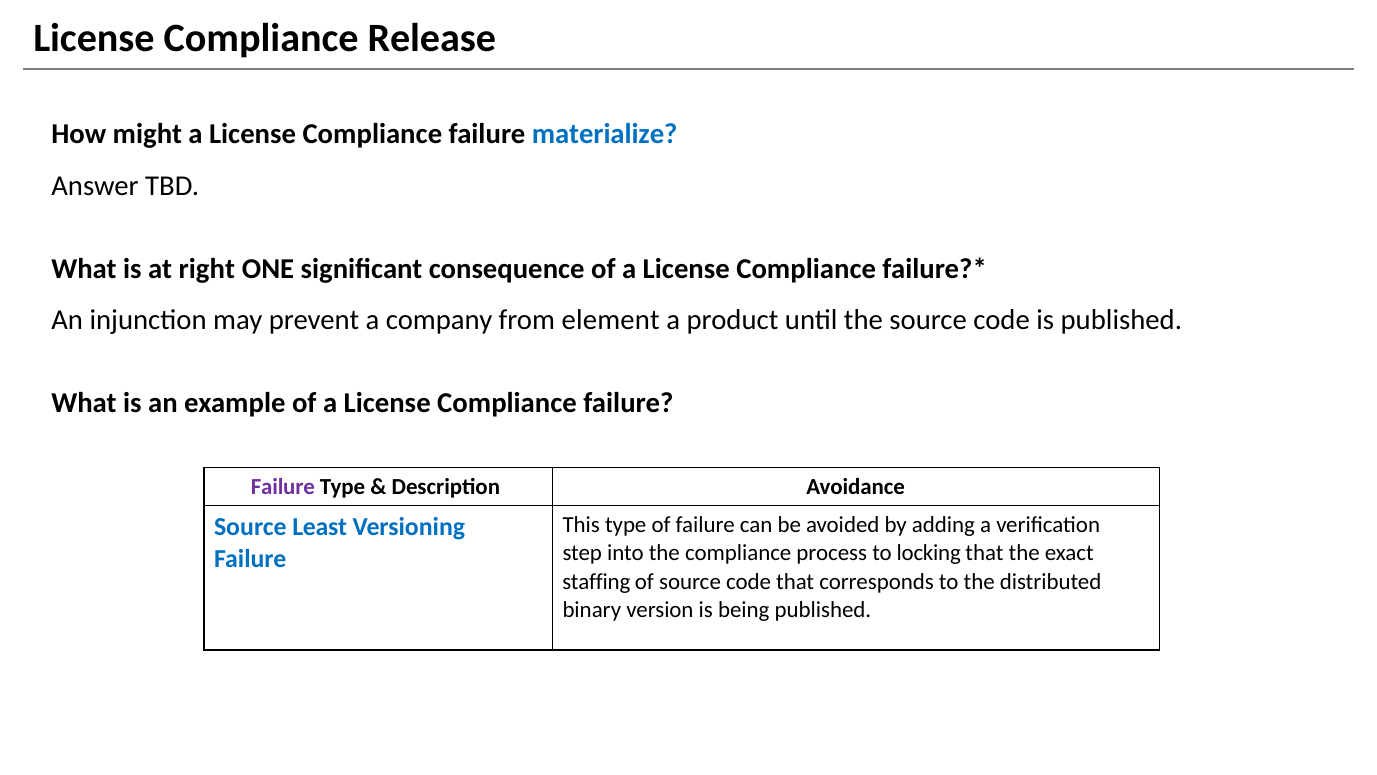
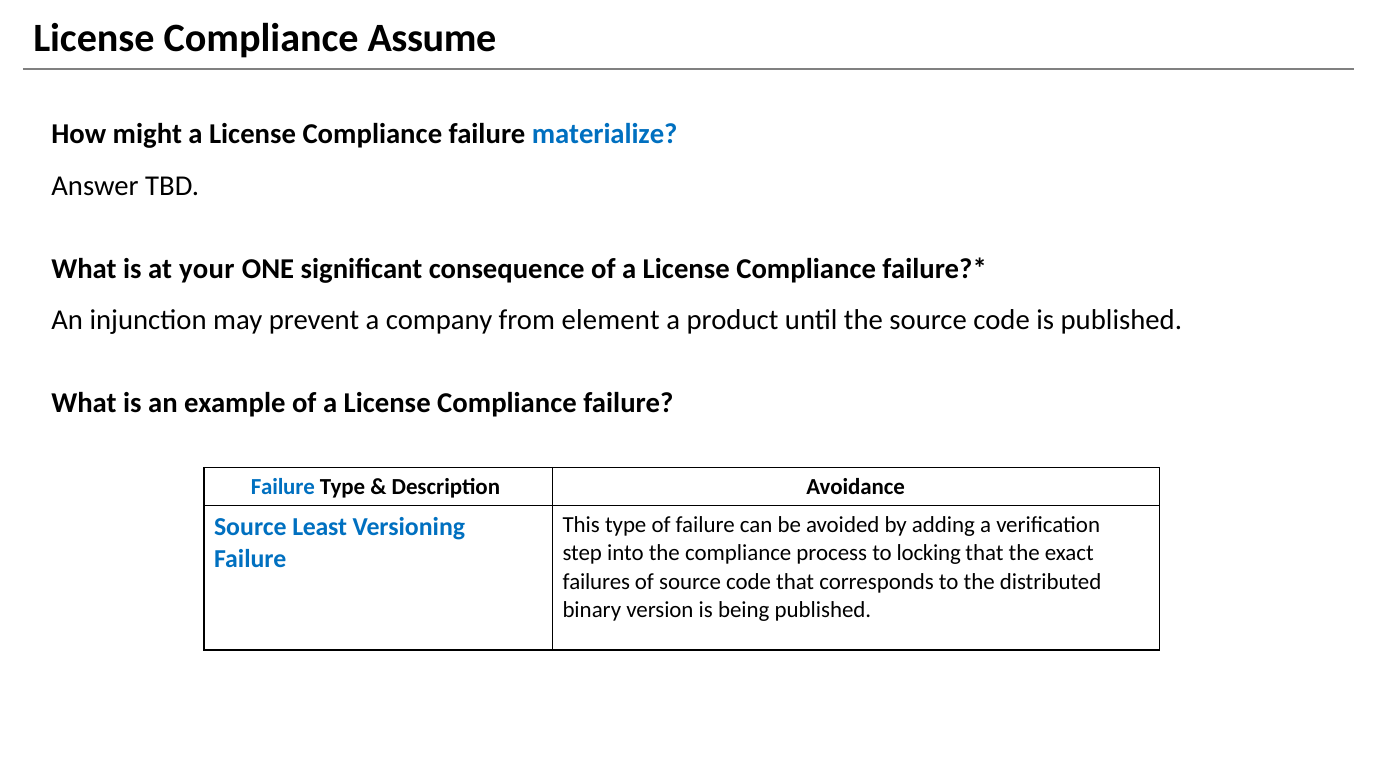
Release: Release -> Assume (432, 38)
right: right -> your (207, 268)
Failure colour: purple -> blue (283, 487)
staffing: staffing -> failures (596, 581)
